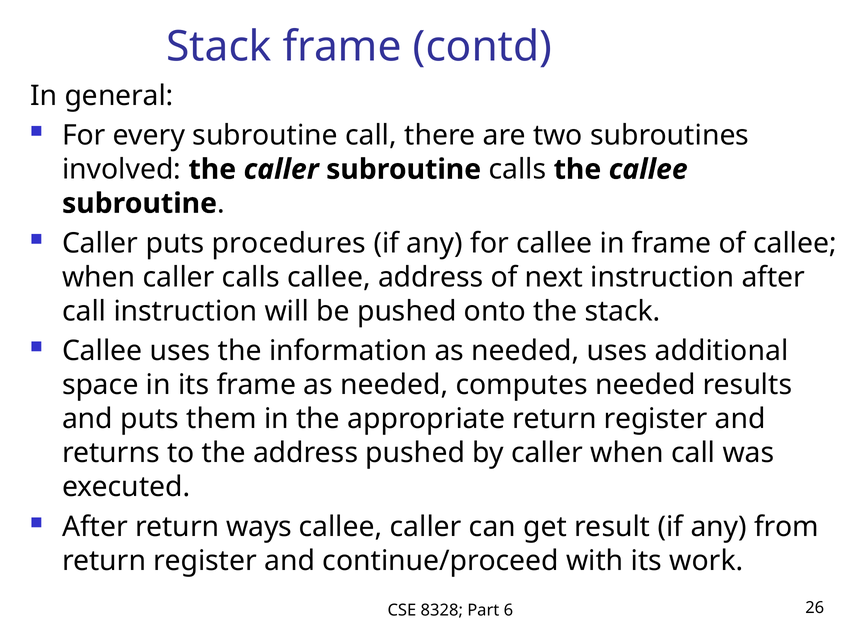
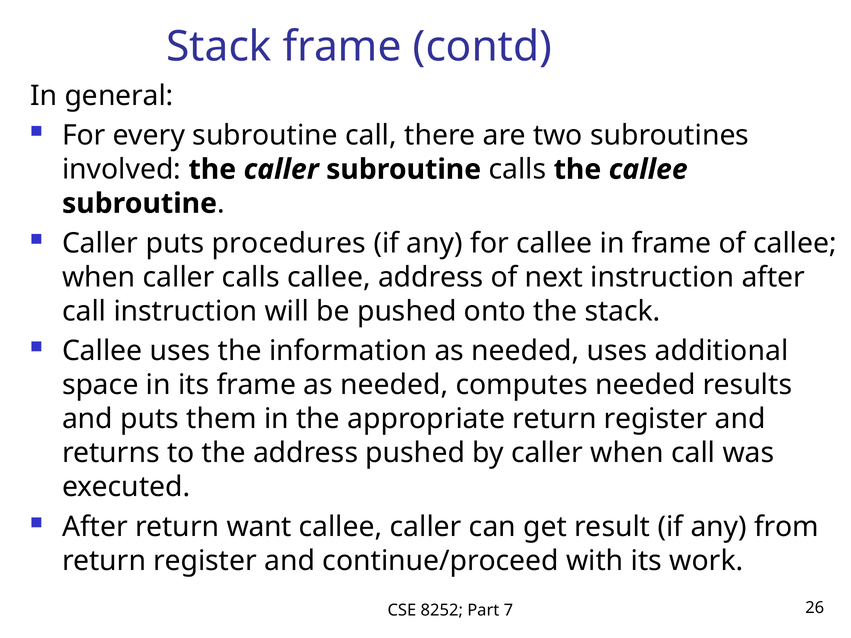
ways: ways -> want (259, 527)
8328: 8328 -> 8252 (442, 611)
6: 6 -> 7 (508, 611)
